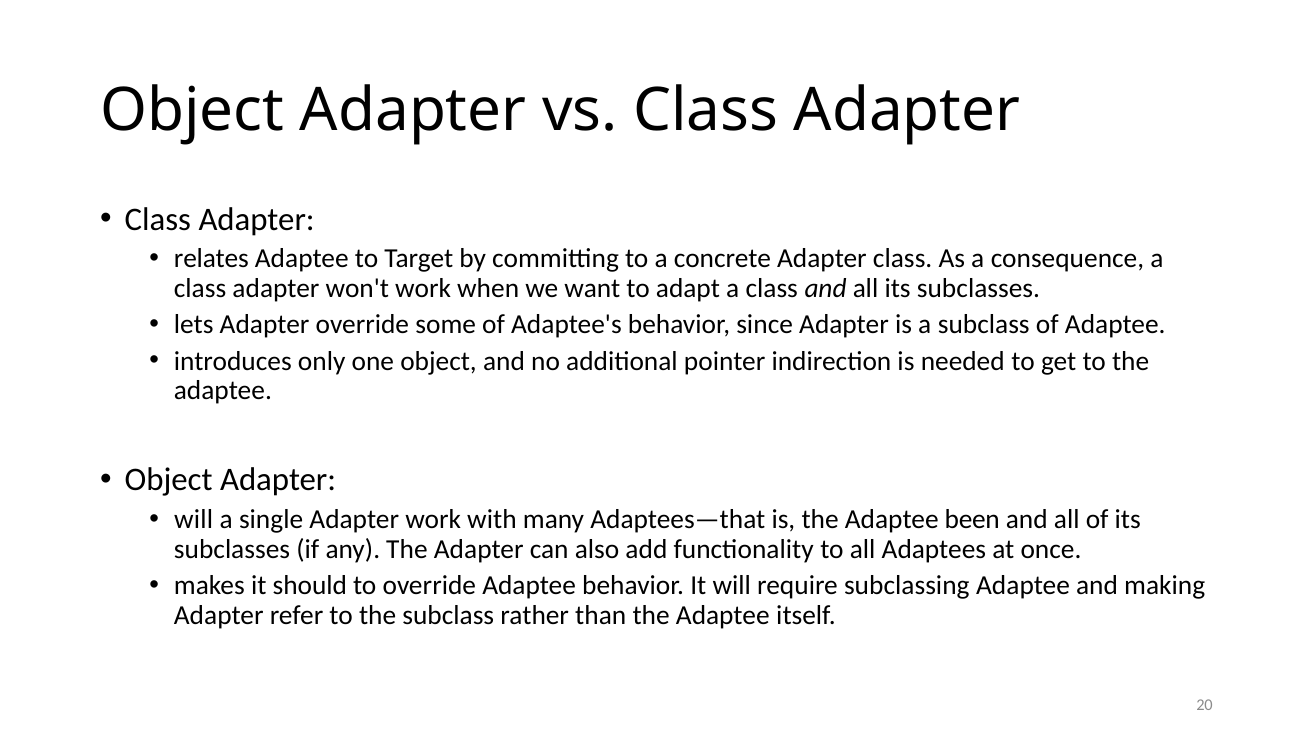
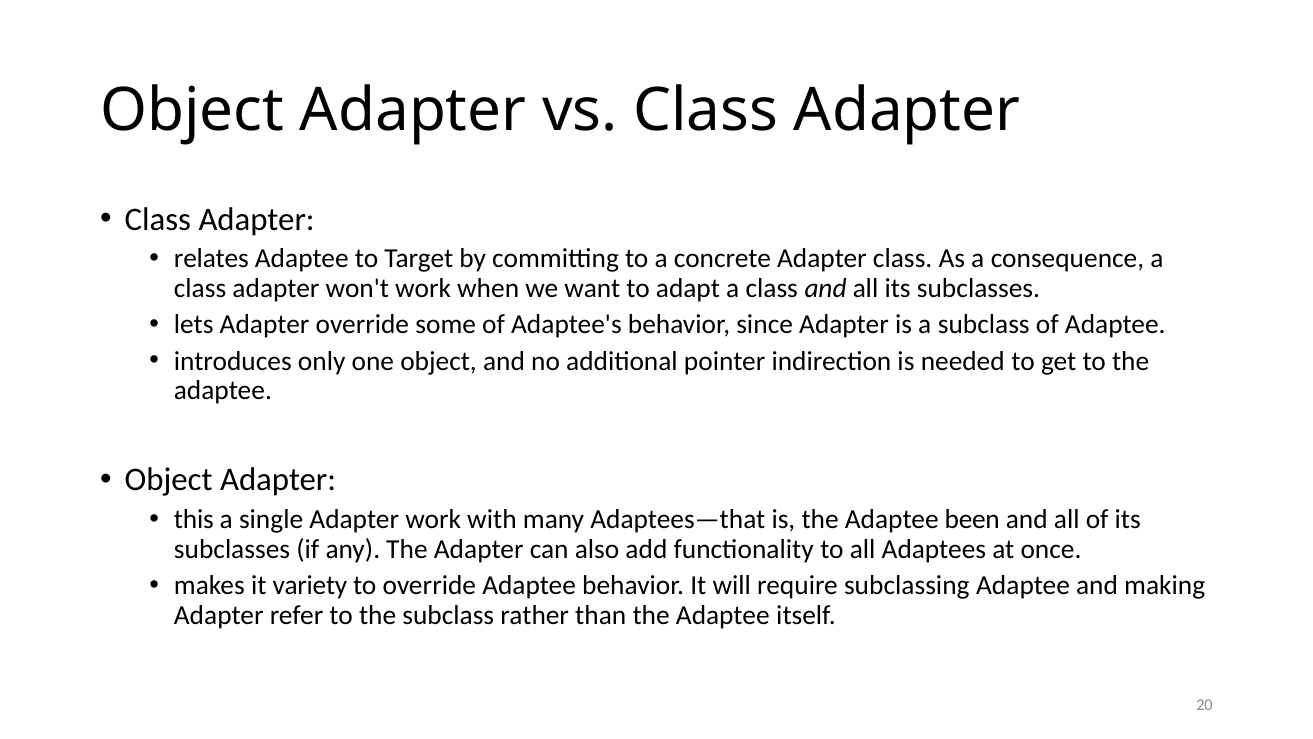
will: will -> this (194, 519)
should: should -> variety (310, 585)
